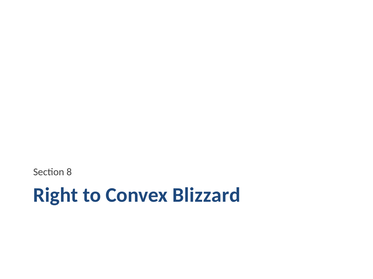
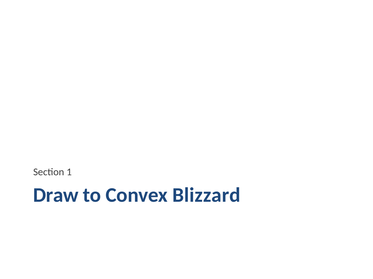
8: 8 -> 1 (69, 172)
Right: Right -> Draw (56, 196)
